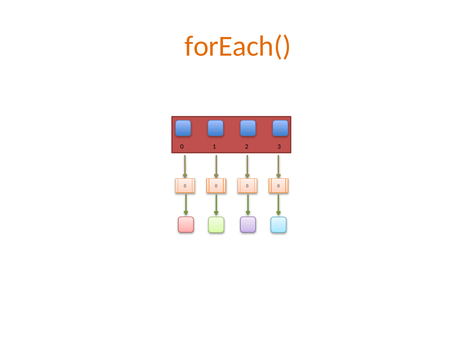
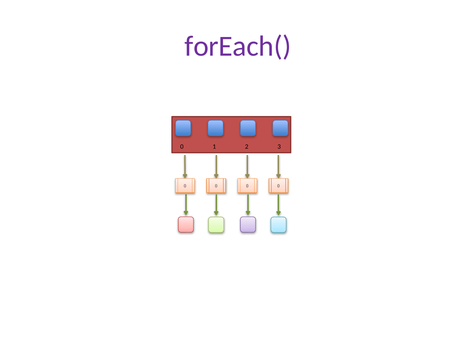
forEach( colour: orange -> purple (238, 46)
